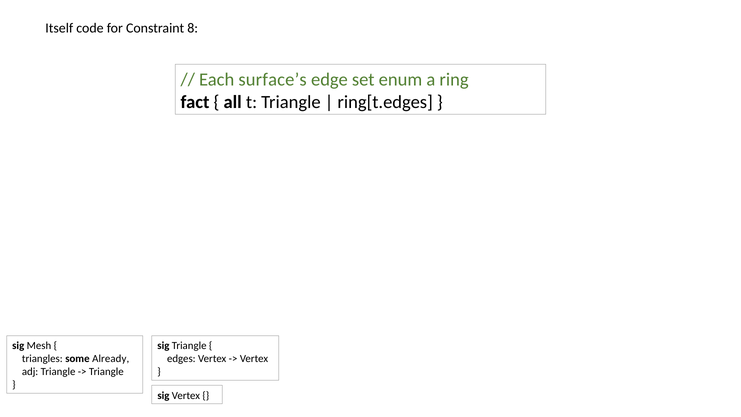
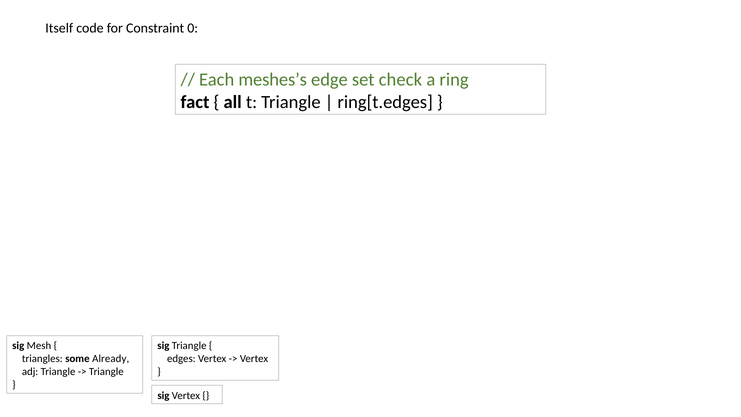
8: 8 -> 0 (193, 28)
surface’s: surface’s -> meshes’s (273, 80)
enum: enum -> check (400, 80)
